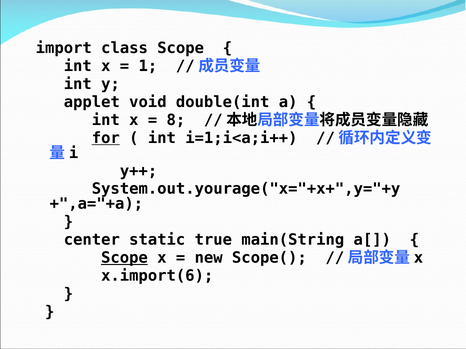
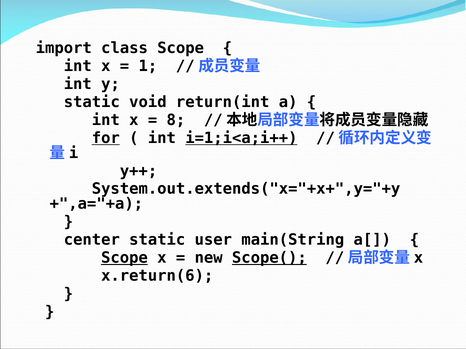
applet: applet -> static (92, 102)
double(int: double(int -> return(int (223, 102)
i=1;i<a;i++ underline: none -> present (241, 138)
System.out.yourage("x="+x+",y="+y: System.out.yourage("x="+x+",y="+y -> System.out.extends("x="+x+",y="+y (246, 189)
true: true -> user (213, 240)
Scope( underline: none -> present (269, 258)
x.import(6: x.import(6 -> x.return(6 (157, 276)
